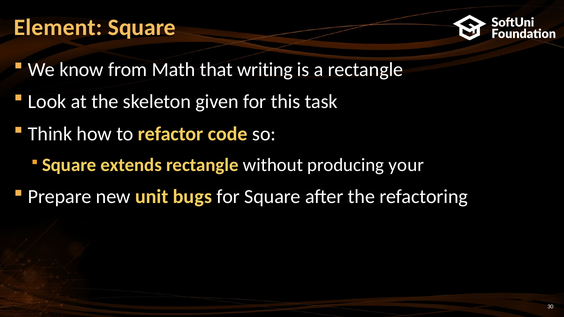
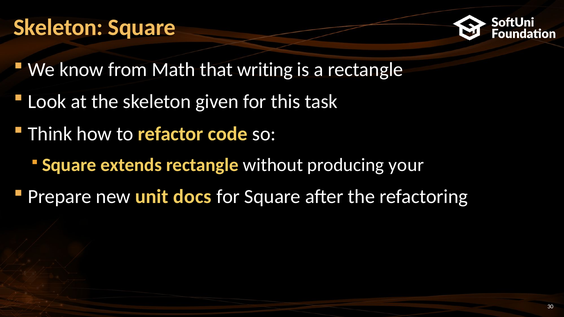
Element: Element -> Skeleton (58, 27)
bugs: bugs -> docs (192, 197)
